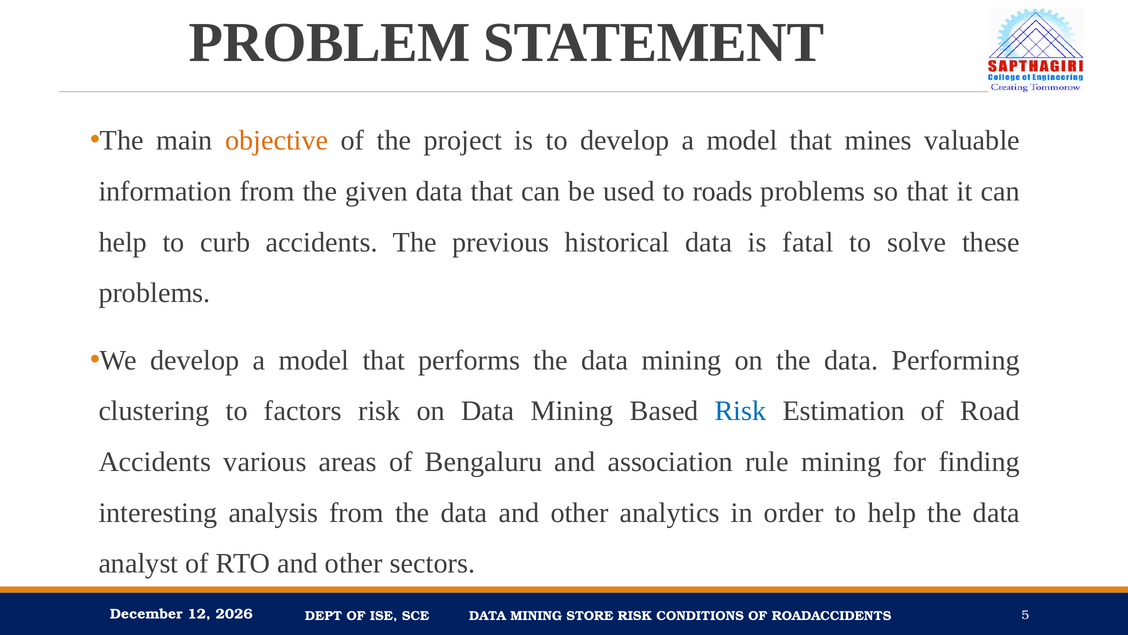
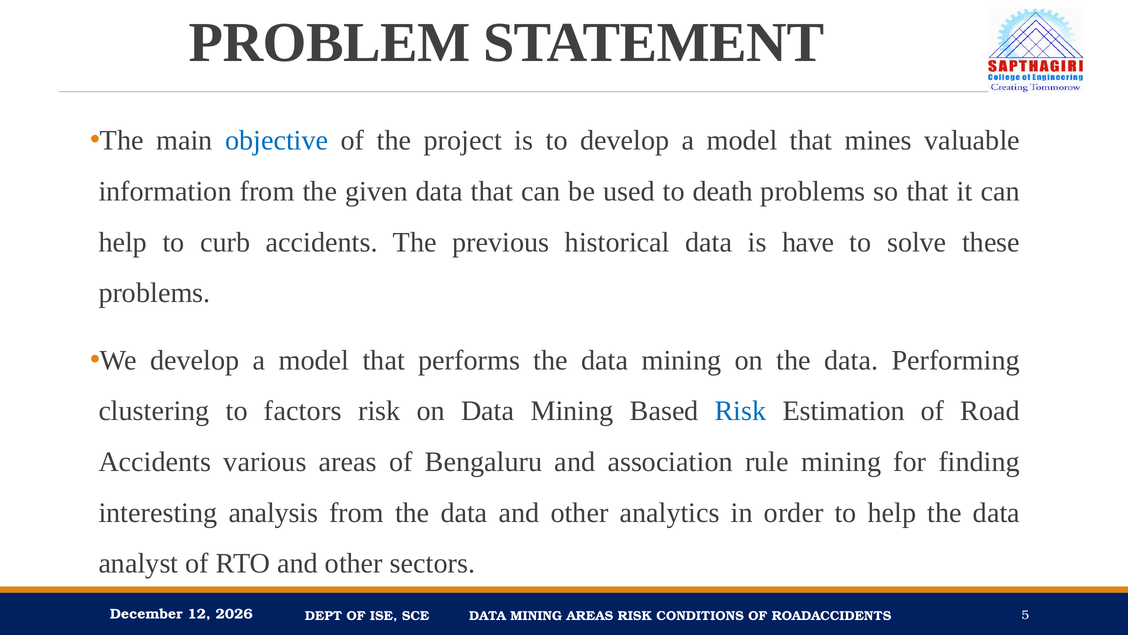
objective colour: orange -> blue (277, 141)
roads: roads -> death (723, 191)
fatal: fatal -> have (808, 242)
MINING STORE: STORE -> AREAS (590, 615)
